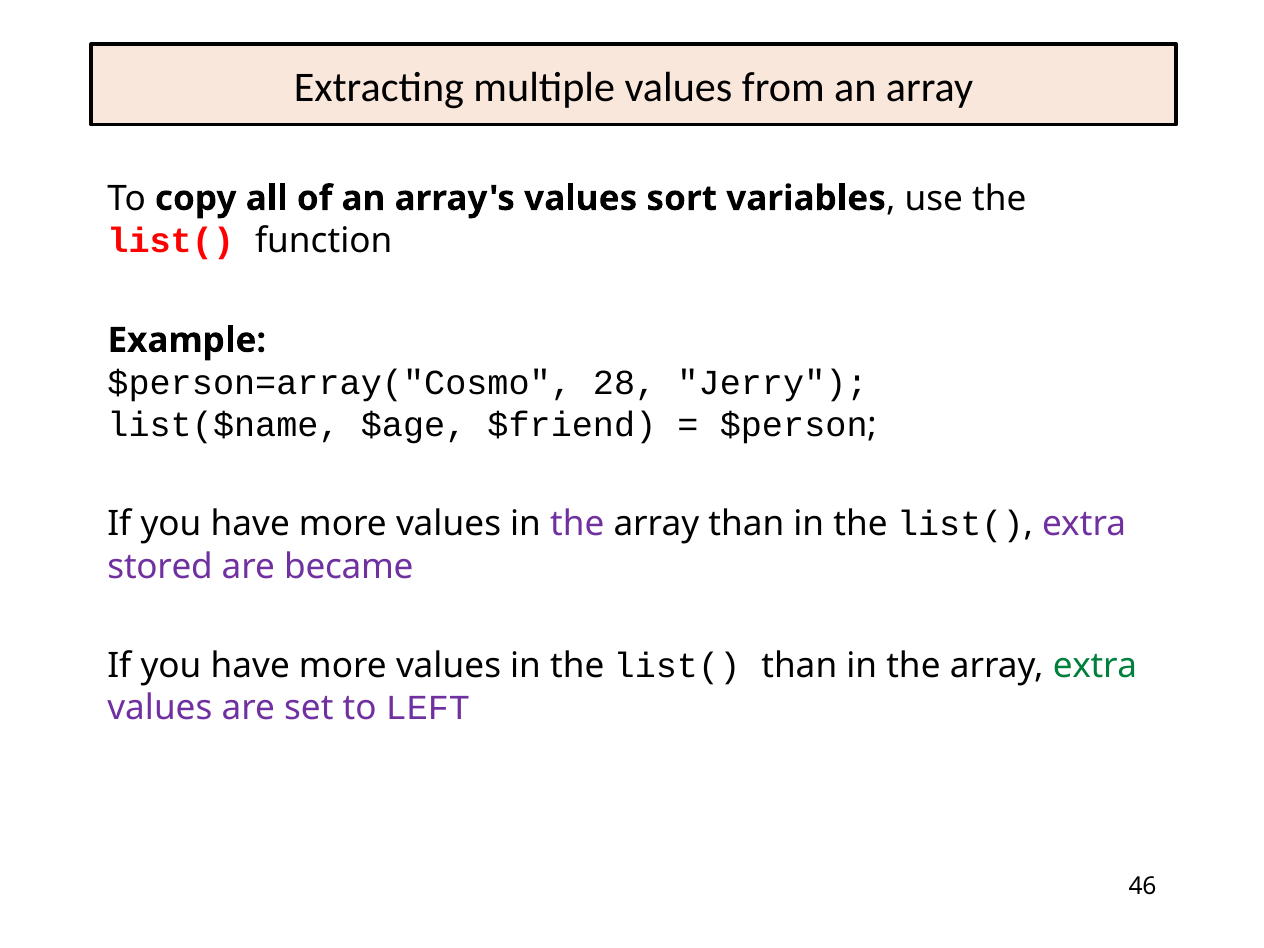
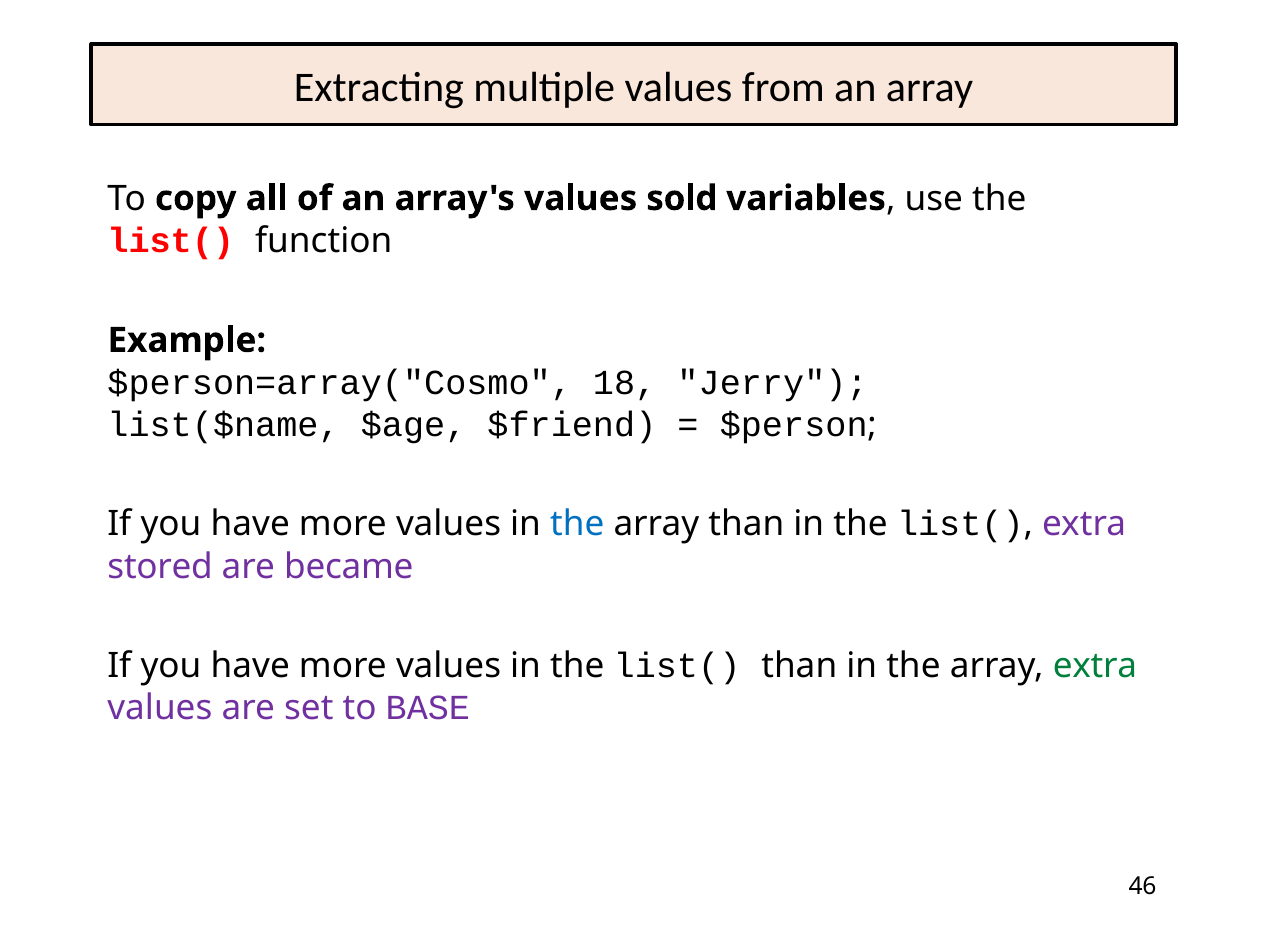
sort: sort -> sold (682, 198)
28: 28 -> 18 (625, 382)
the colour: purple -> blue (577, 524)
LEFT: LEFT -> BASE (428, 708)
